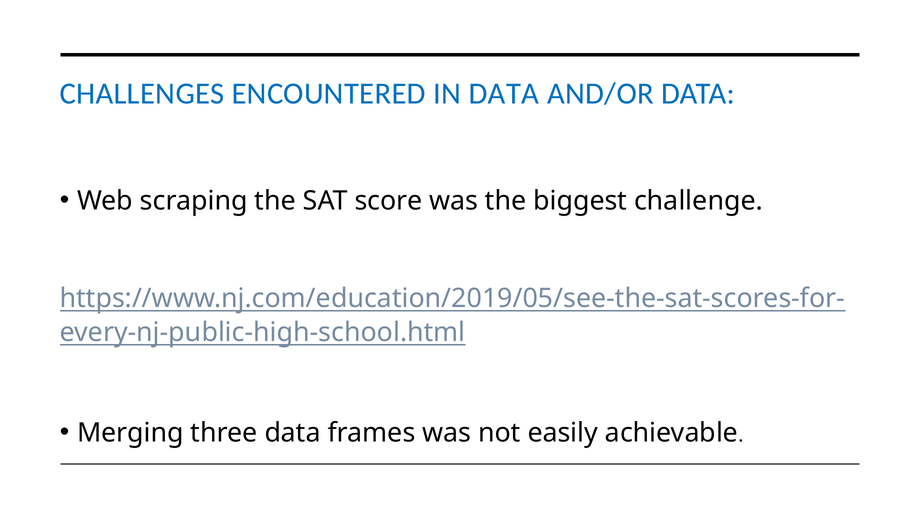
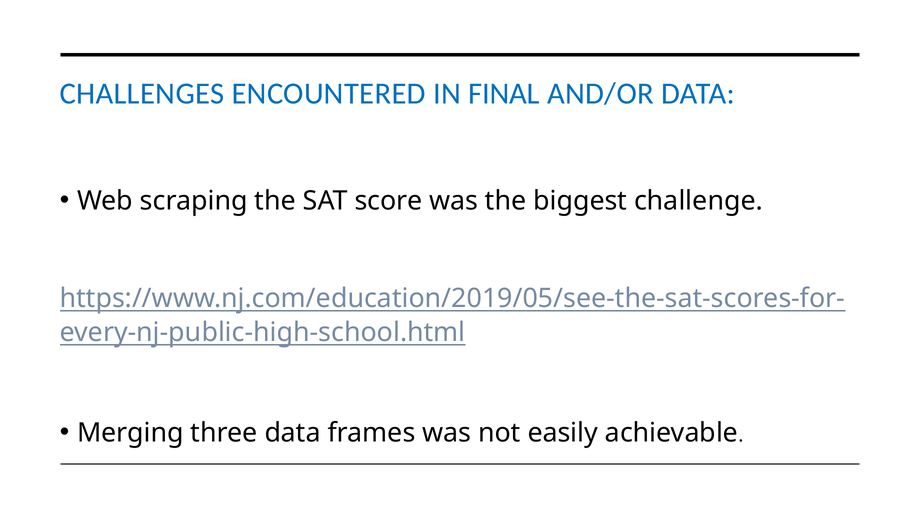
IN DATA: DATA -> FINAL (504, 94)
